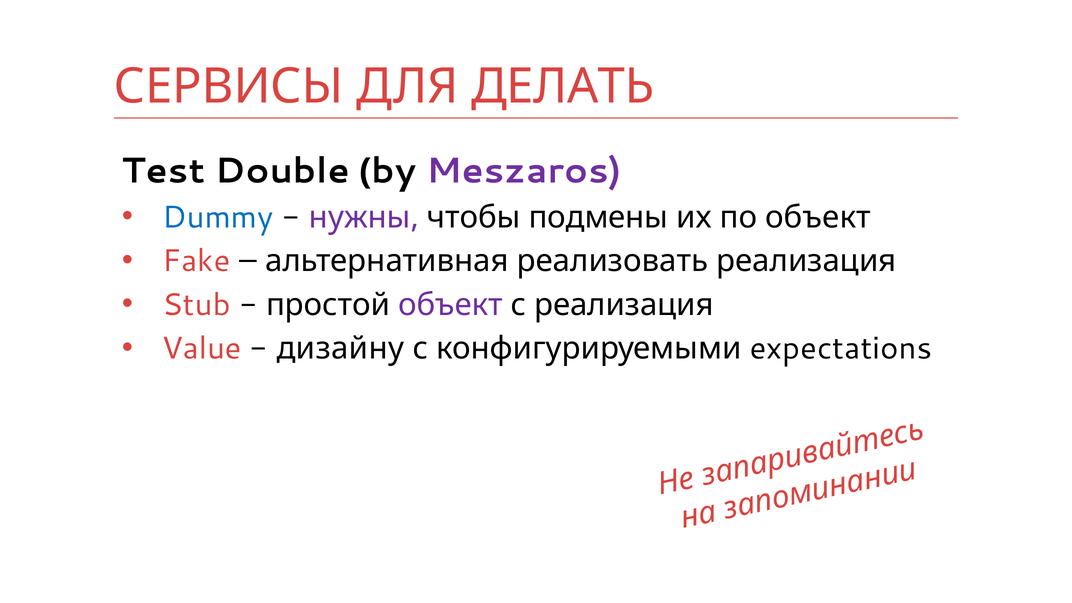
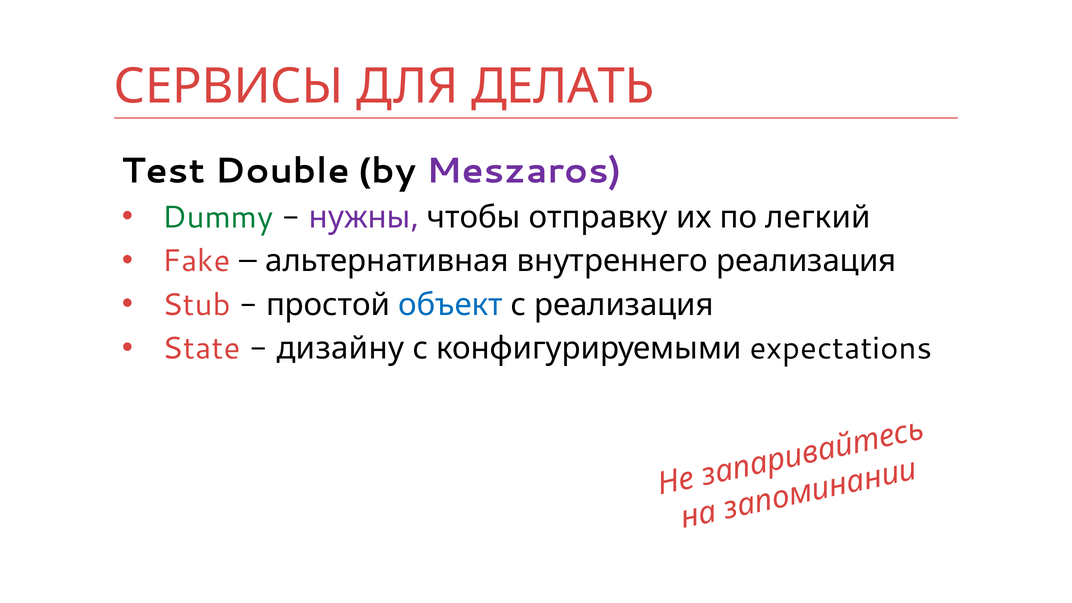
Dummy colour: blue -> green (218, 217)
подмены: подмены -> отправку (598, 217)
по объект: объект -> легкий (818, 217)
реализовать: реализовать -> внутреннего (612, 261)
объект colour: purple -> blue (450, 305)
Value: Value -> State (201, 348)
